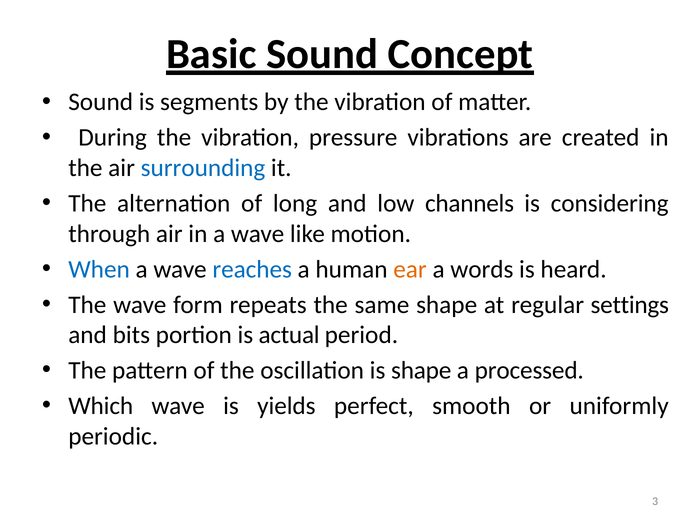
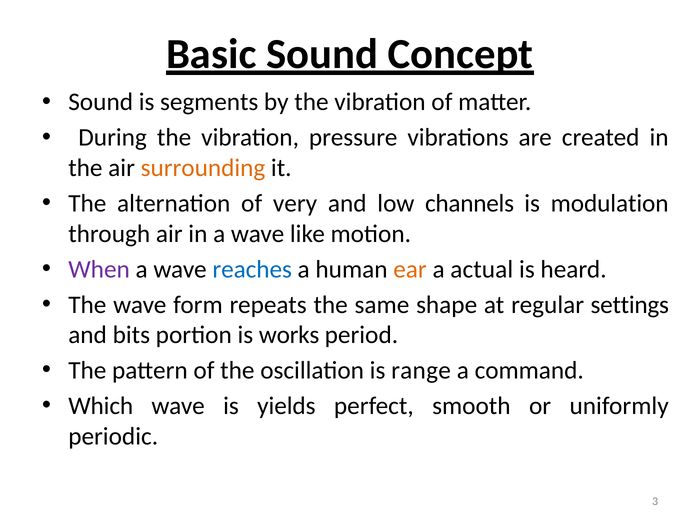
surrounding colour: blue -> orange (203, 168)
long: long -> very (295, 203)
considering: considering -> modulation (610, 203)
When colour: blue -> purple (99, 269)
words: words -> actual (482, 269)
actual: actual -> works (289, 335)
is shape: shape -> range (421, 371)
processed: processed -> command (529, 371)
